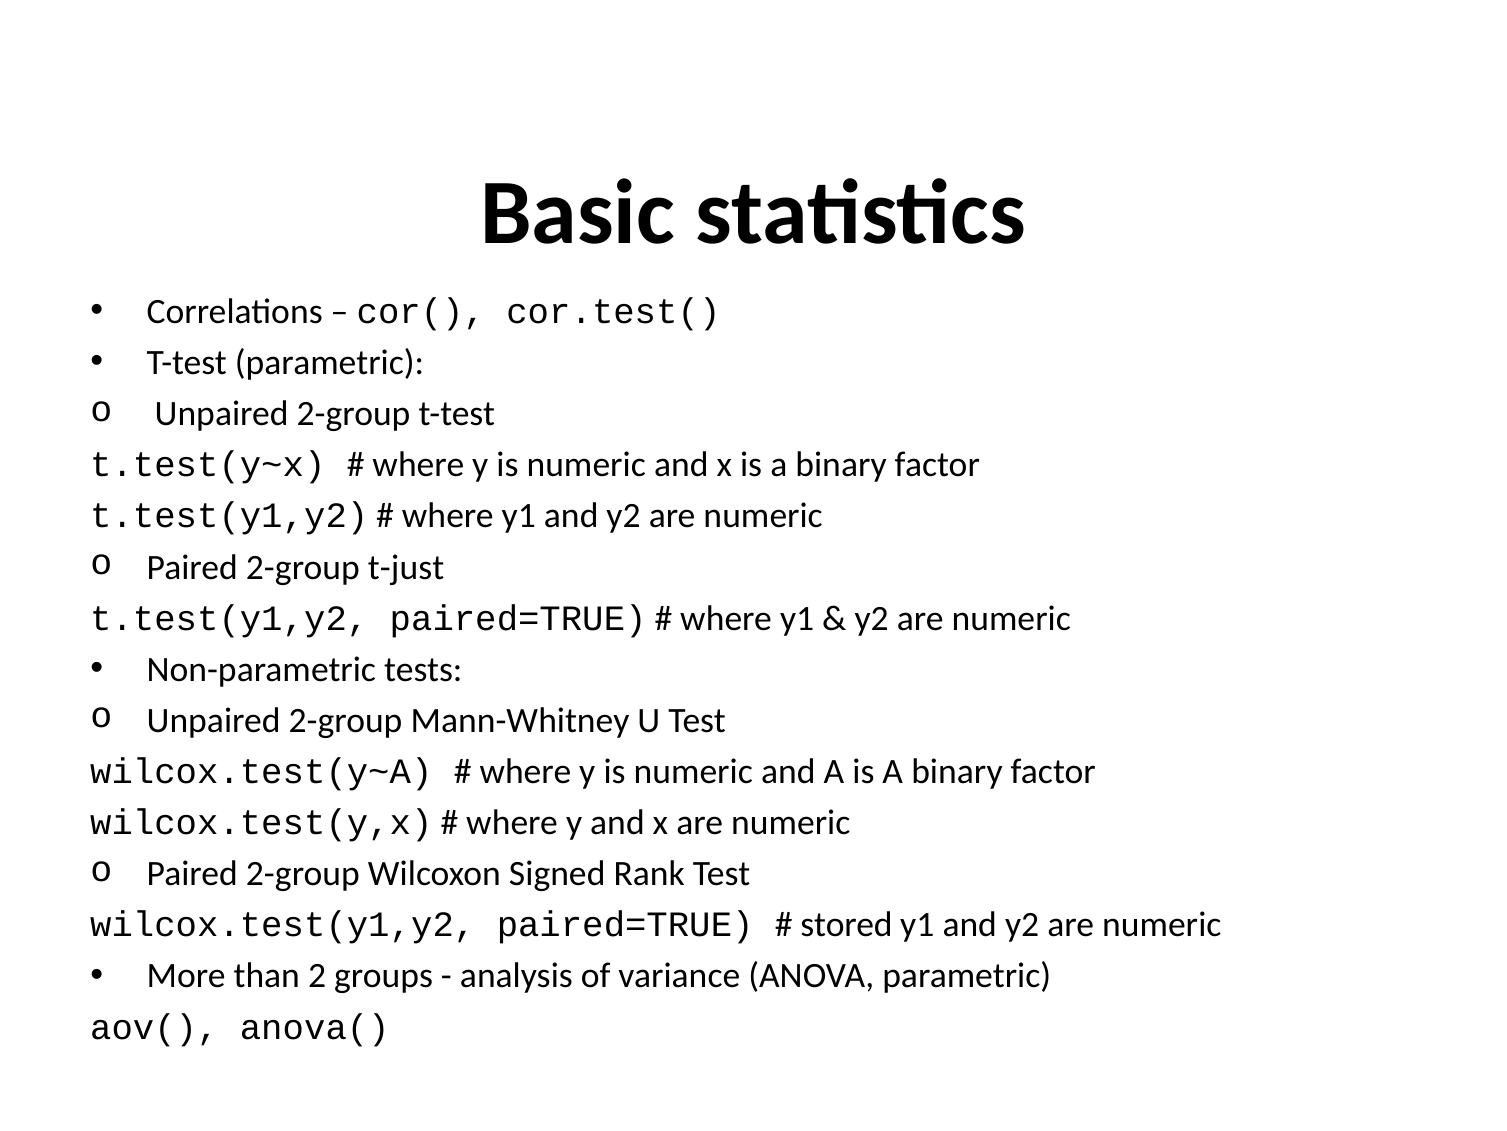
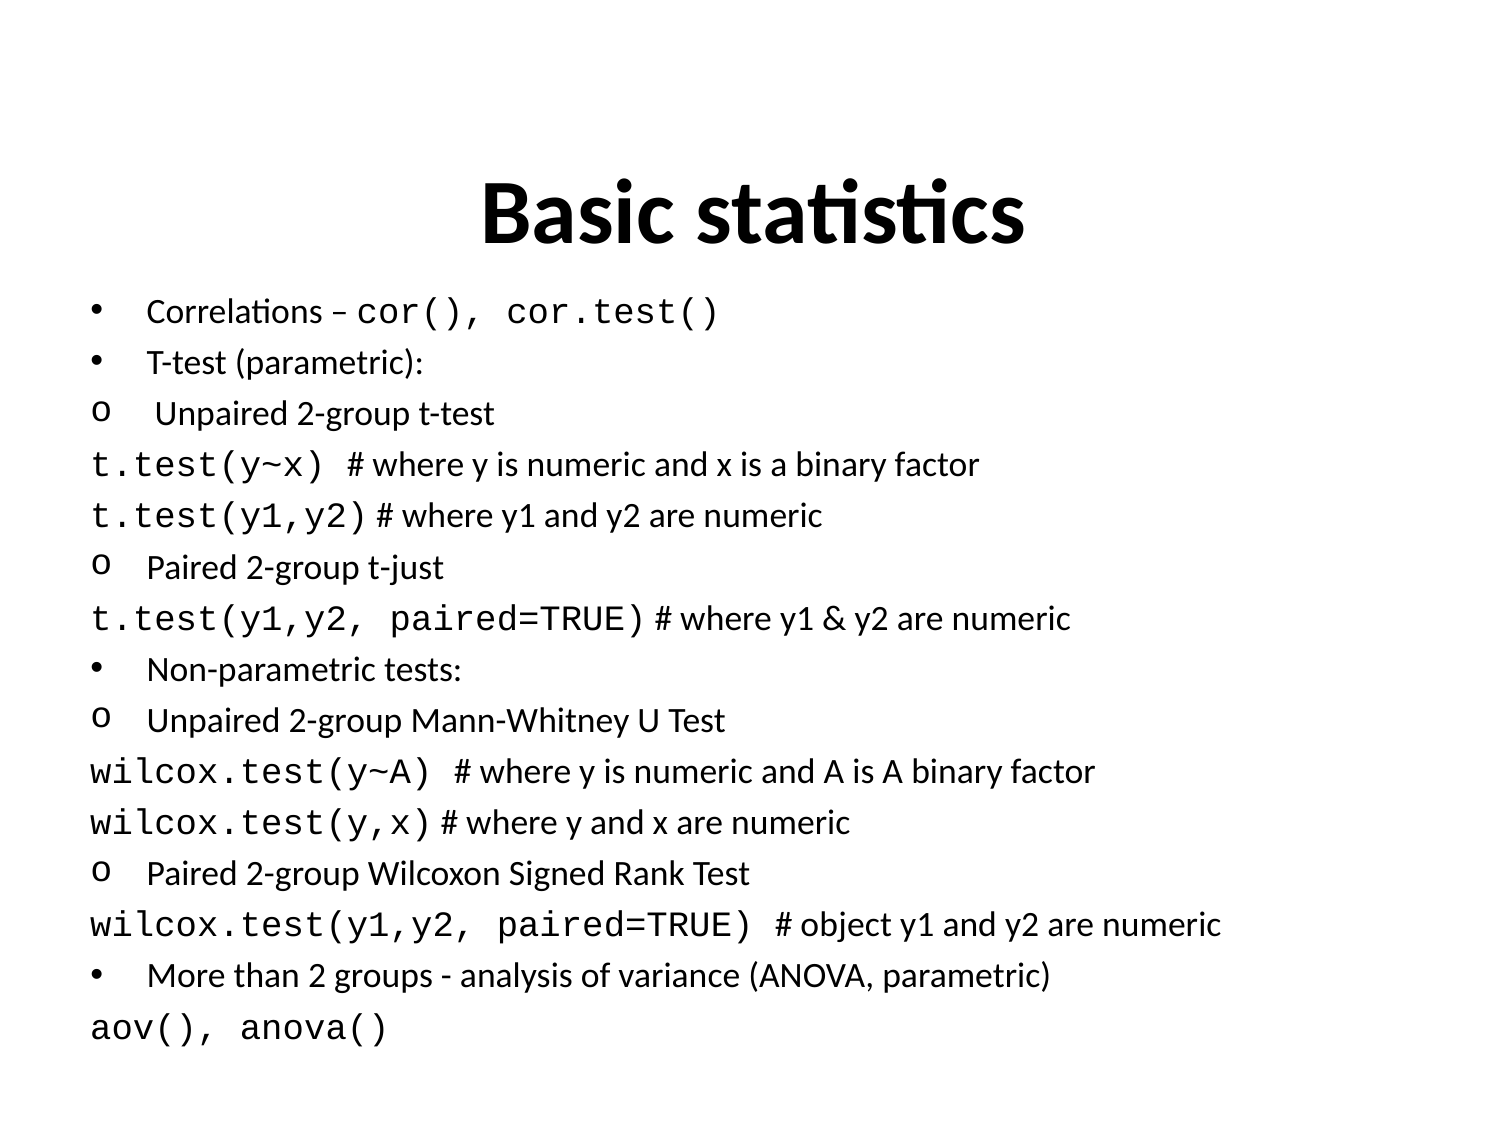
stored: stored -> object (846, 924)
